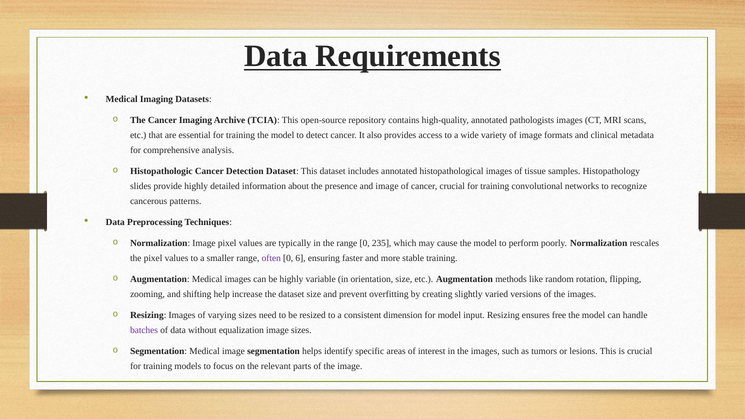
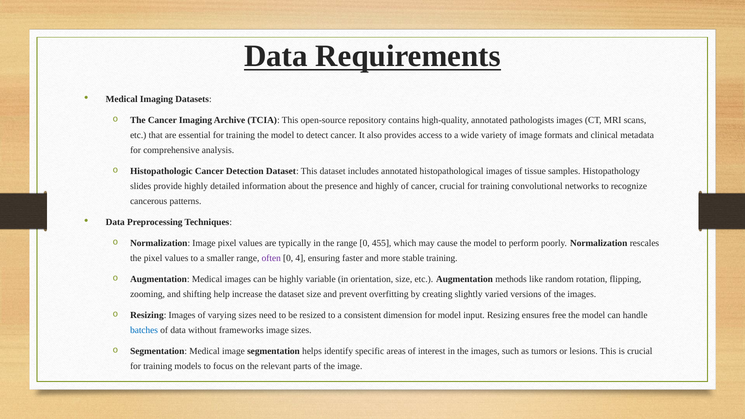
and image: image -> highly (387, 186)
235: 235 -> 455 (382, 243)
6: 6 -> 4 (301, 258)
batches colour: purple -> blue (144, 330)
equalization: equalization -> frameworks (241, 330)
